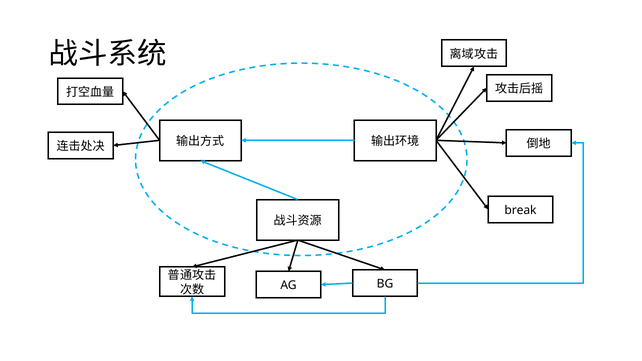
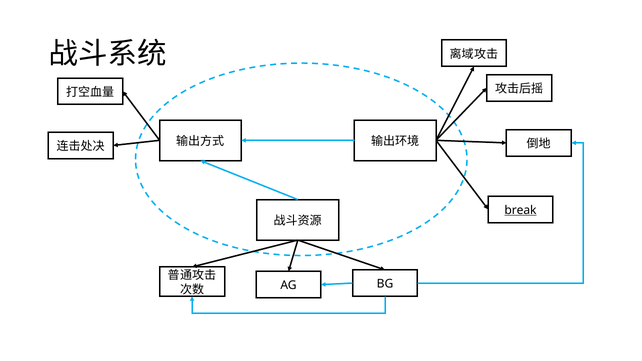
break underline: none -> present (520, 210)
